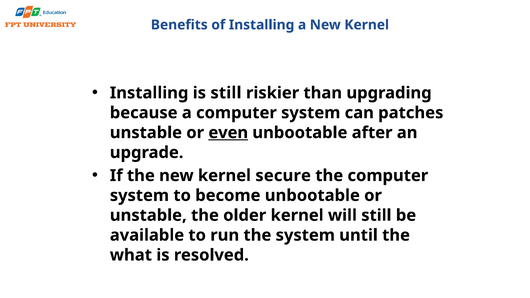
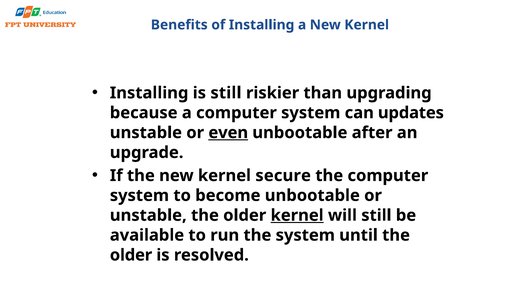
patches: patches -> updates (411, 113)
kernel underline: none -> present (297, 215)
what: what -> older (131, 255)
